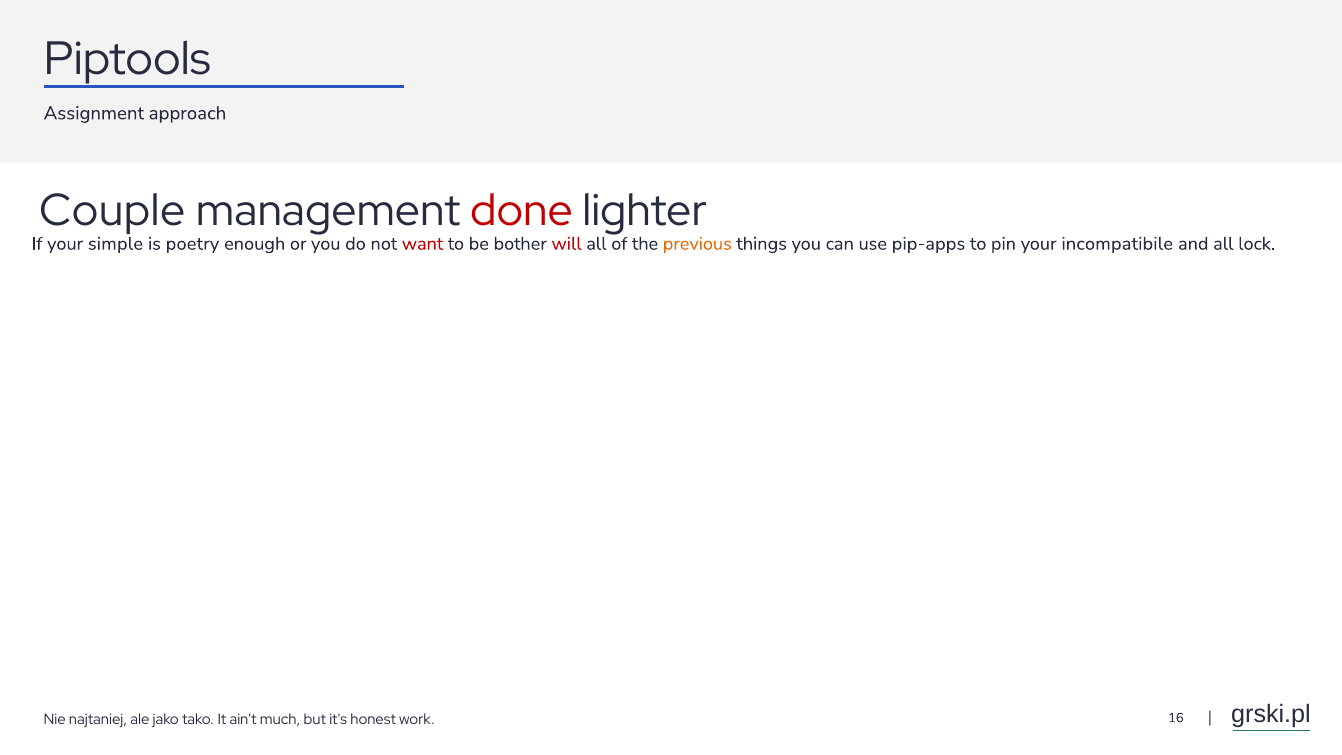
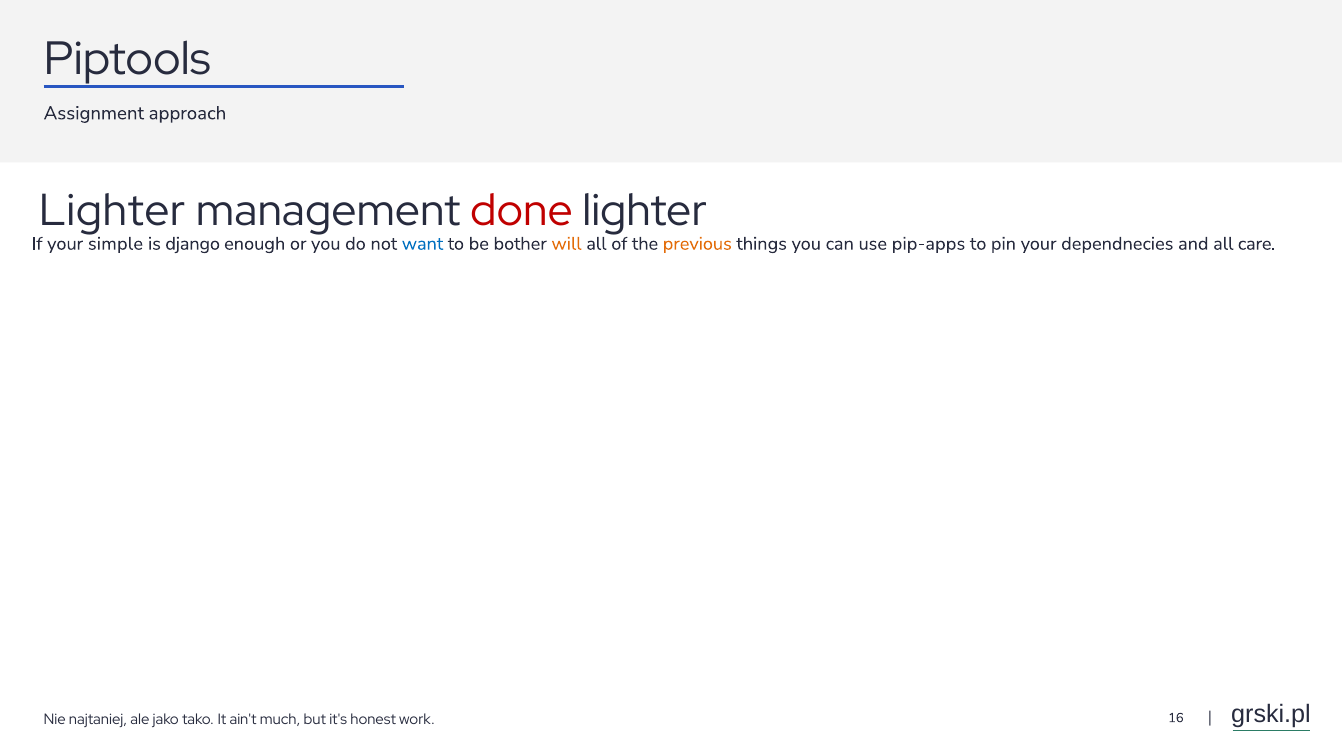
Couple: Couple -> Lighter (112, 211)
poetry: poetry -> django (193, 244)
want colour: red -> blue (422, 244)
will colour: red -> orange (567, 244)
incompatibile: incompatibile -> dependnecies (1117, 244)
lock: lock -> care (1257, 244)
